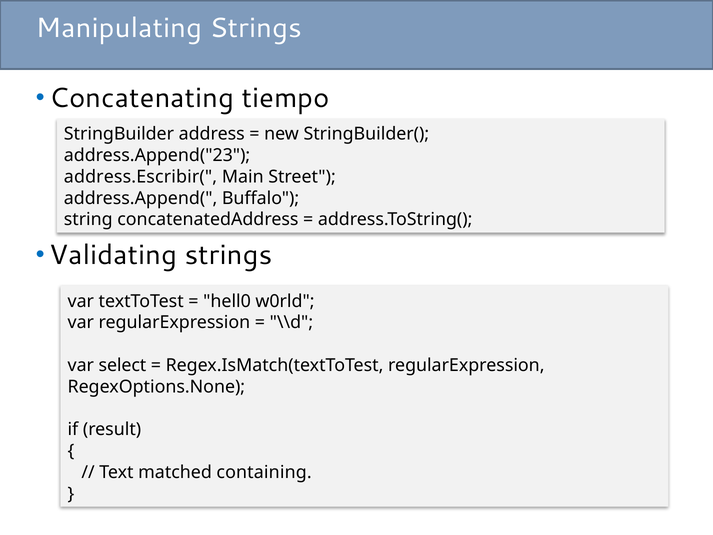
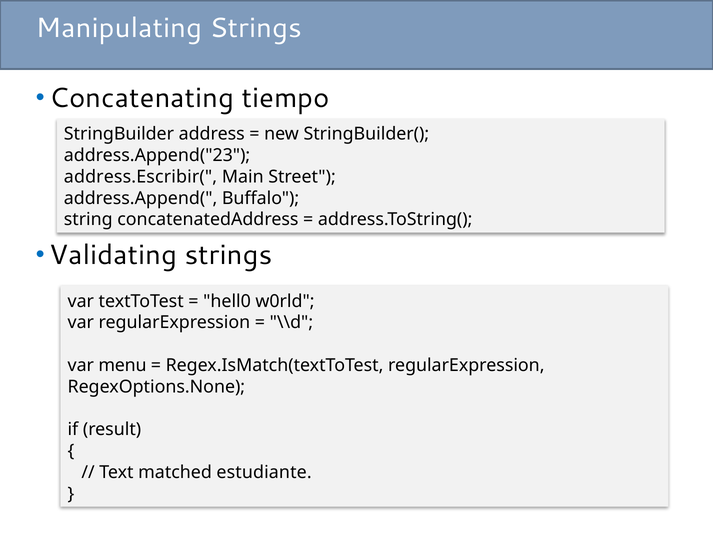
select: select -> menu (122, 365)
containing: containing -> estudiante (264, 472)
